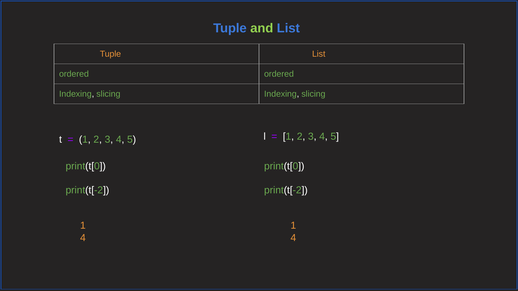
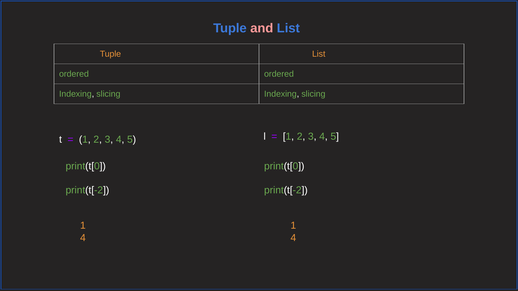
and colour: light green -> pink (262, 28)
